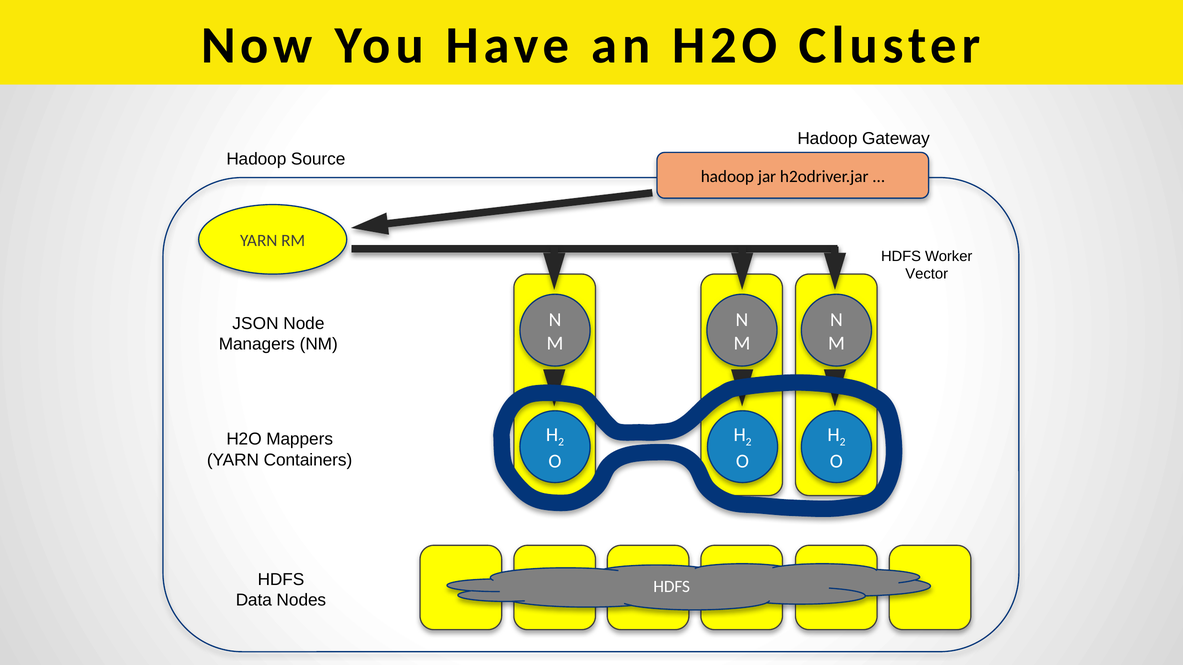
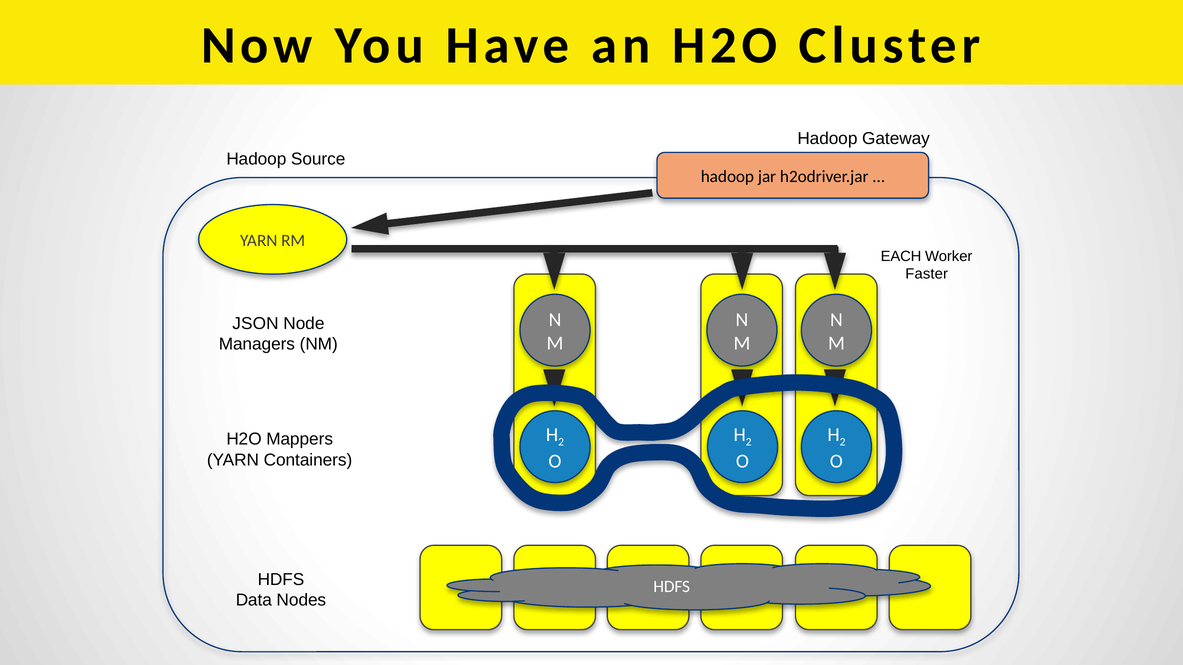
HDFS: HDFS -> EACH (901, 256)
Vector: Vector -> Faster (927, 274)
